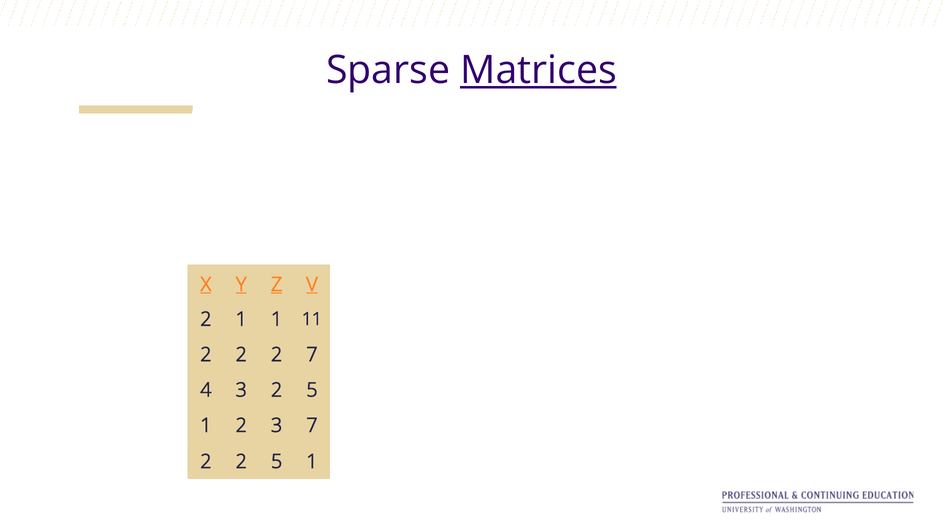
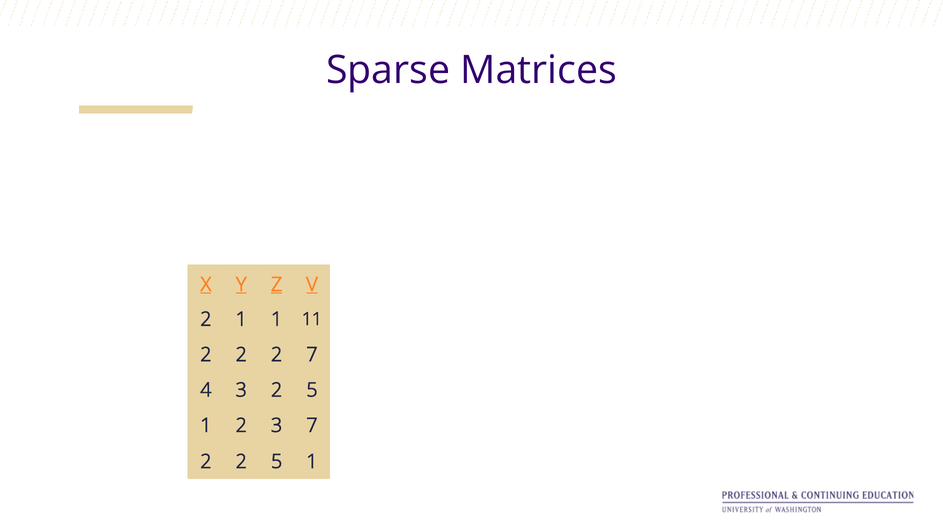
Matrices underline: present -> none (538, 70)
